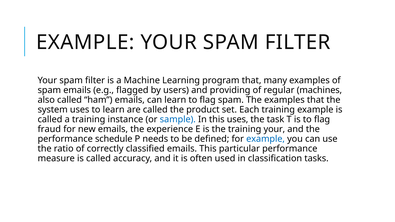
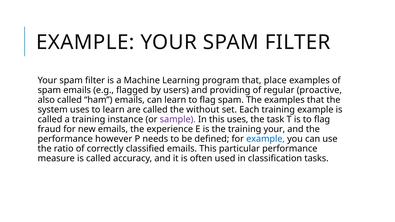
many: many -> place (275, 80)
machines: machines -> proactive (319, 90)
product: product -> without (203, 110)
sample colour: blue -> purple (178, 119)
schedule: schedule -> however (114, 139)
